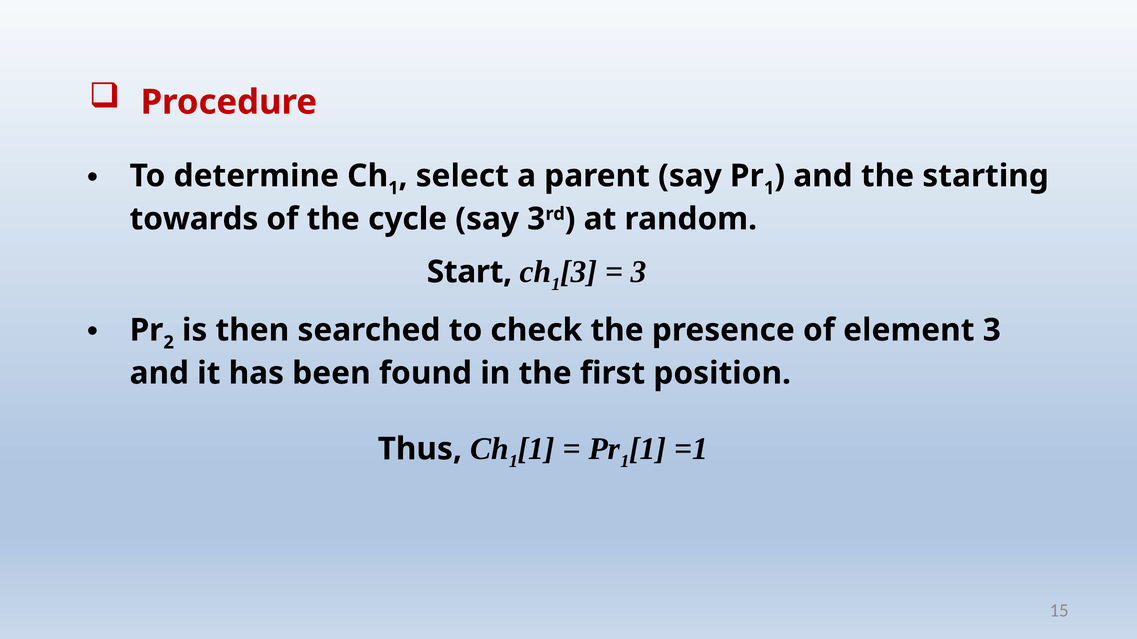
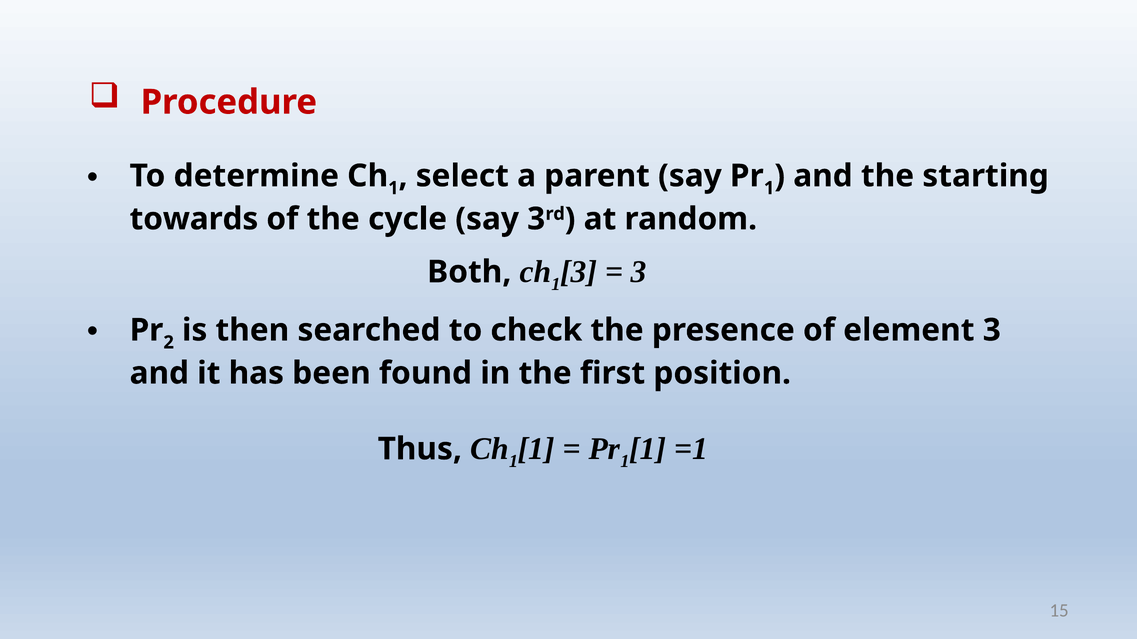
Start: Start -> Both (469, 272)
